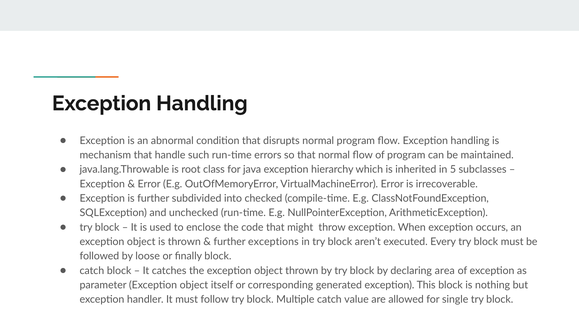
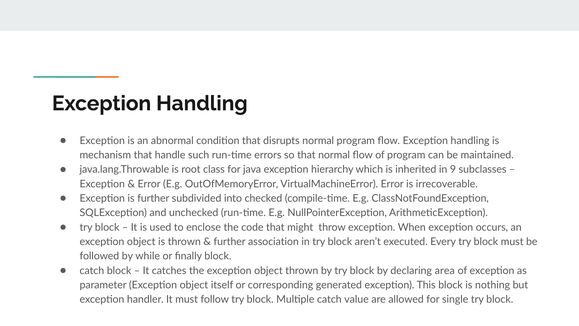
5: 5 -> 9 (453, 169)
exceptions: exceptions -> association (273, 241)
loose: loose -> while (148, 256)
